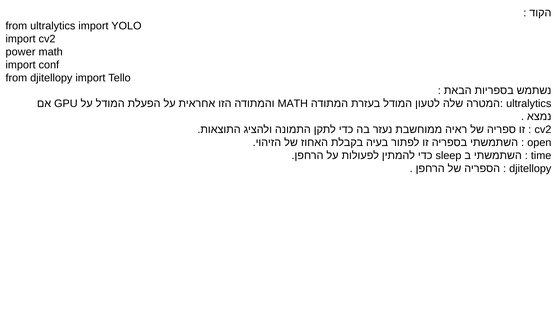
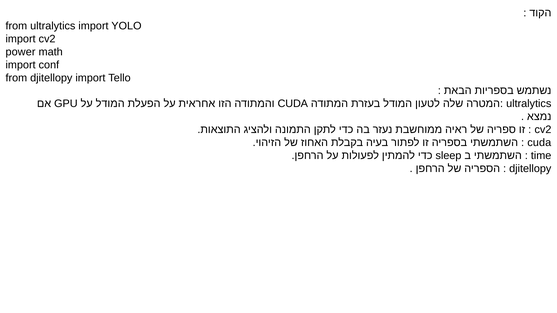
MATH: MATH -> CUDA (293, 104)
open: open -> cuda (539, 143)
